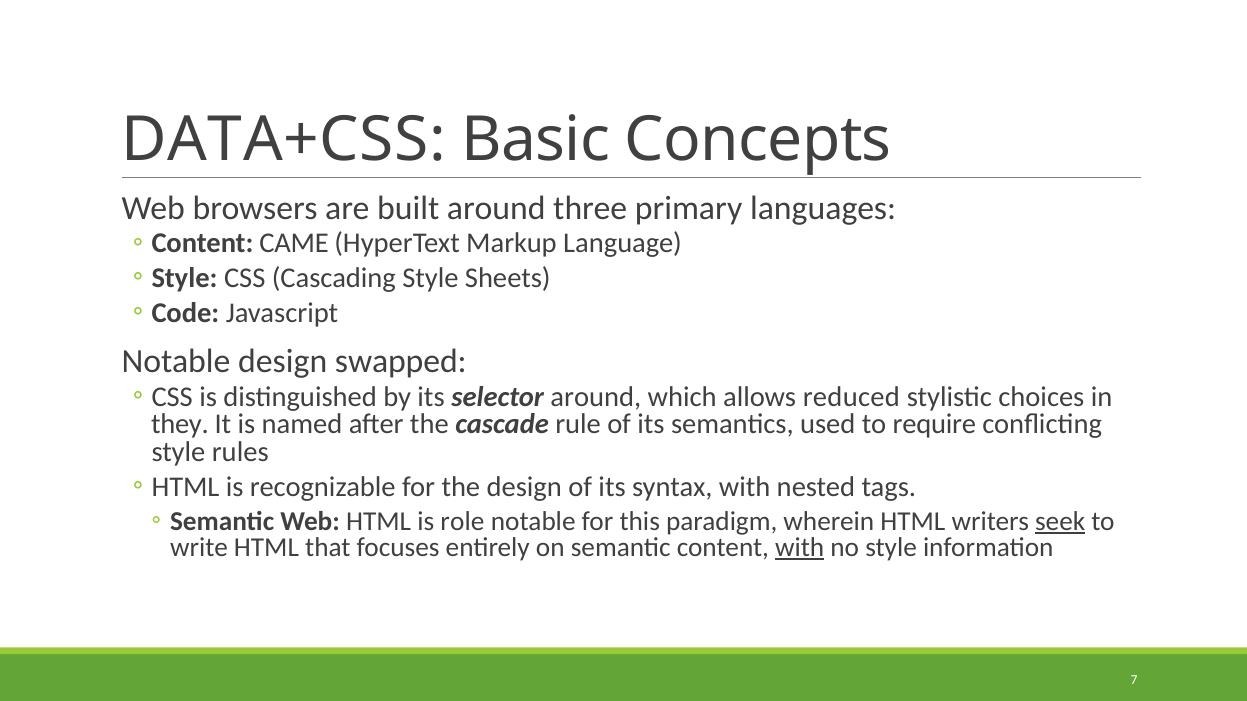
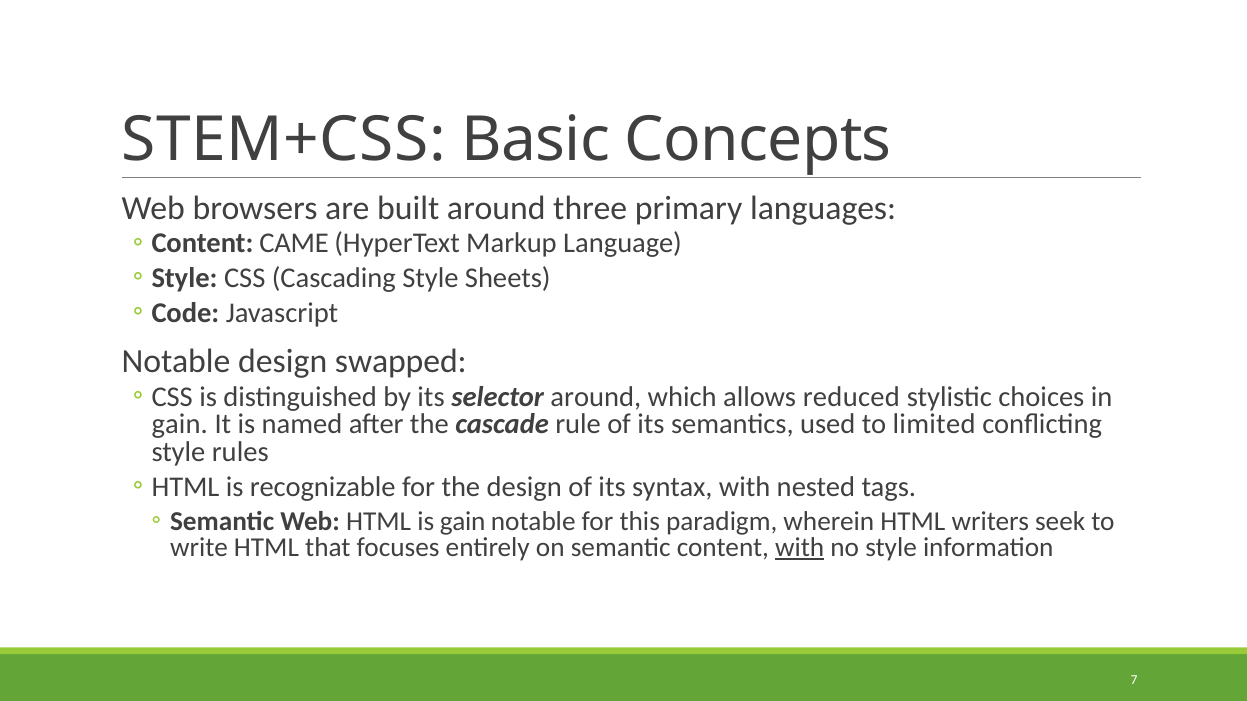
DATA+CSS: DATA+CSS -> STEM+CSS (284, 140)
they: they -> gain (180, 425)
require: require -> limited (934, 425)
is role: role -> gain (463, 521)
seek underline: present -> none (1060, 521)
